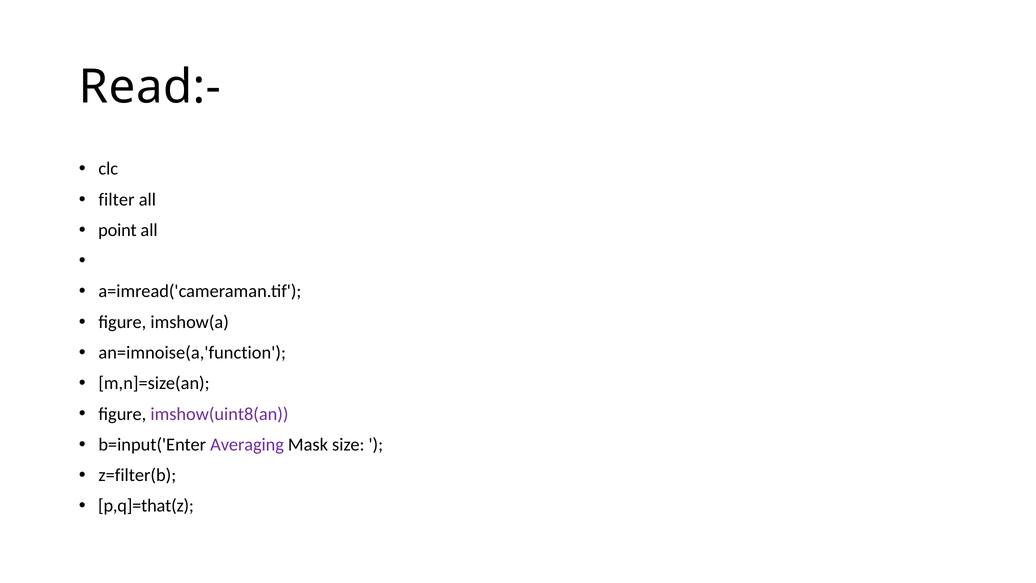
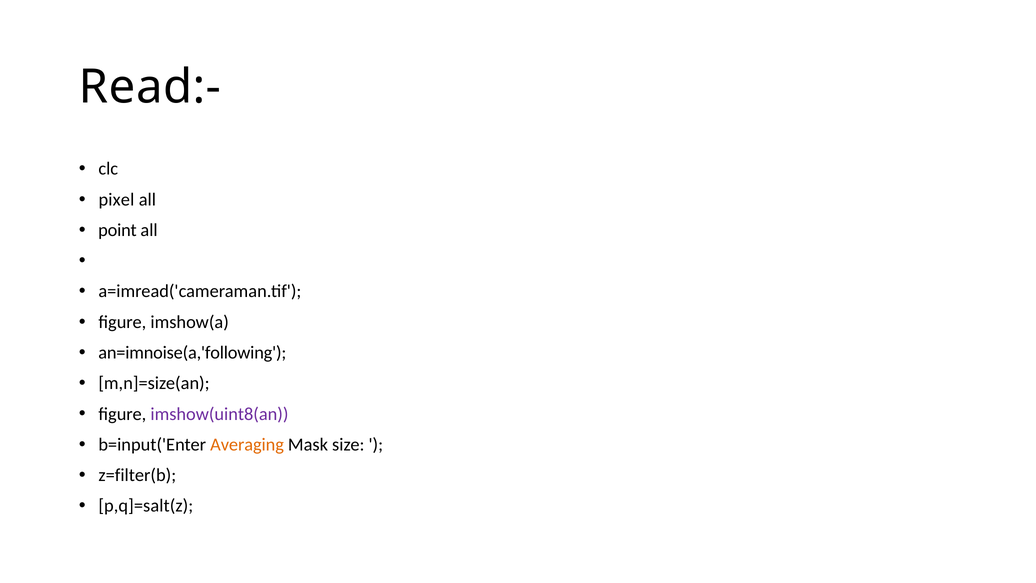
filter: filter -> pixel (116, 199)
an=imnoise(a,'function: an=imnoise(a,'function -> an=imnoise(a,'following (192, 353)
Averaging colour: purple -> orange (247, 444)
p,q]=that(z: p,q]=that(z -> p,q]=salt(z (146, 506)
